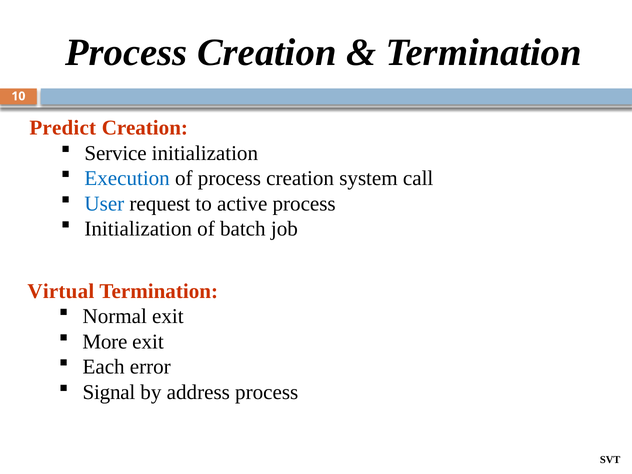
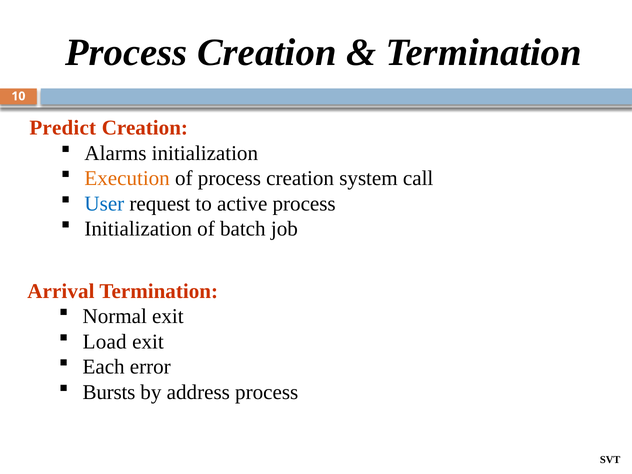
Service: Service -> Alarms (115, 153)
Execution colour: blue -> orange (127, 178)
Virtual: Virtual -> Arrival (61, 291)
More: More -> Load (105, 342)
Signal: Signal -> Bursts (109, 392)
